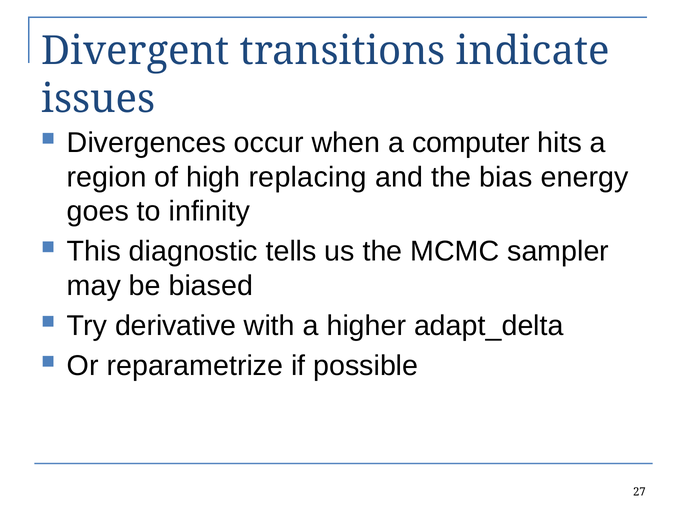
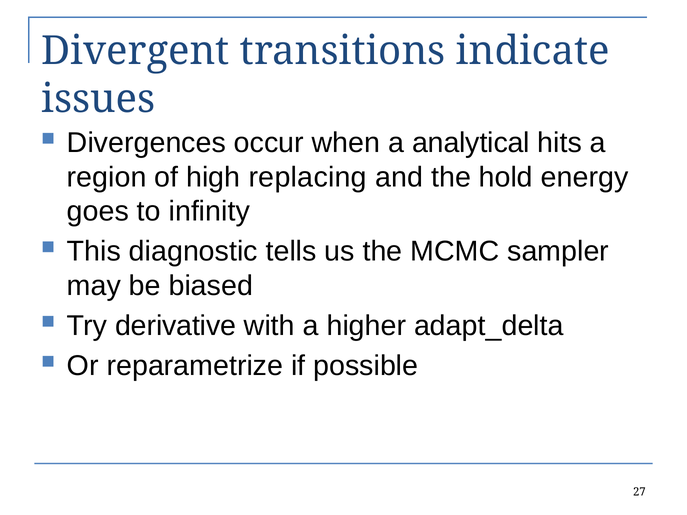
computer: computer -> analytical (471, 143)
bias: bias -> hold (506, 177)
